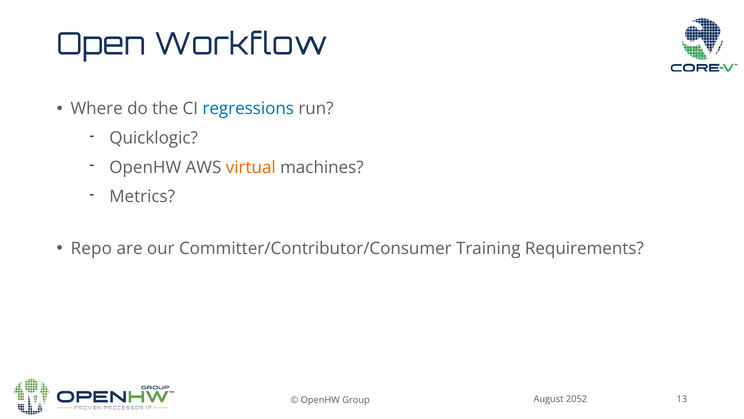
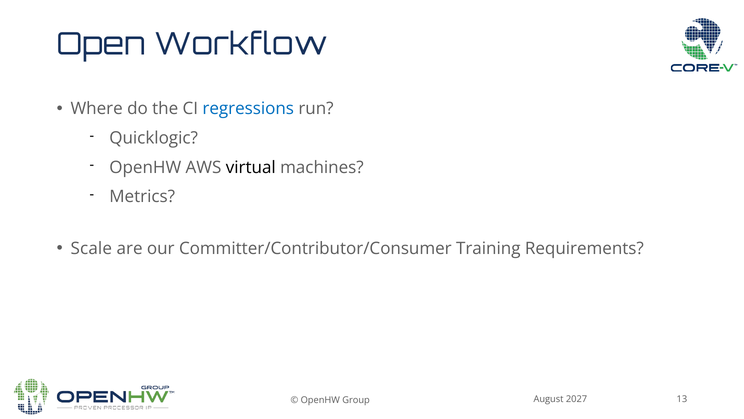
virtual colour: orange -> black (251, 167)
Repo: Repo -> Scale (91, 248)
2052: 2052 -> 2027 (577, 399)
